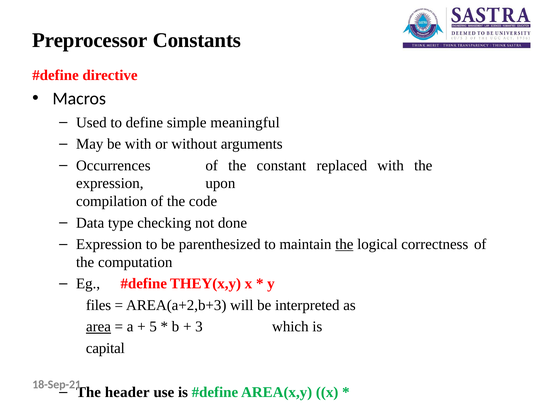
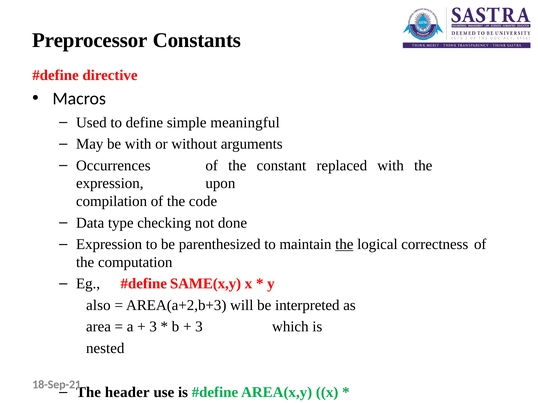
THEY(x,y: THEY(x,y -> SAME(x,y (206, 284)
files: files -> also (98, 306)
area underline: present -> none (98, 327)
5: 5 -> 3 (153, 327)
capital: capital -> nested (105, 349)
